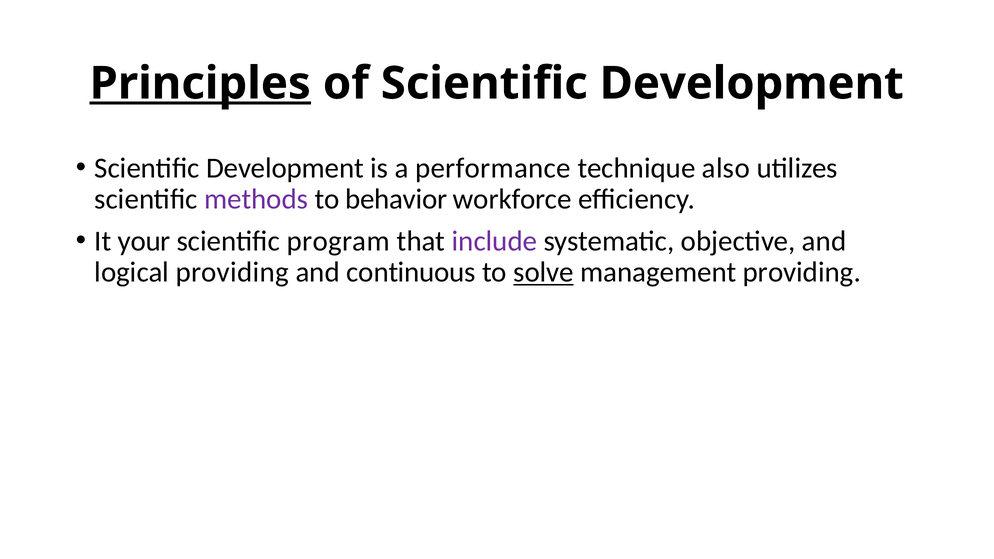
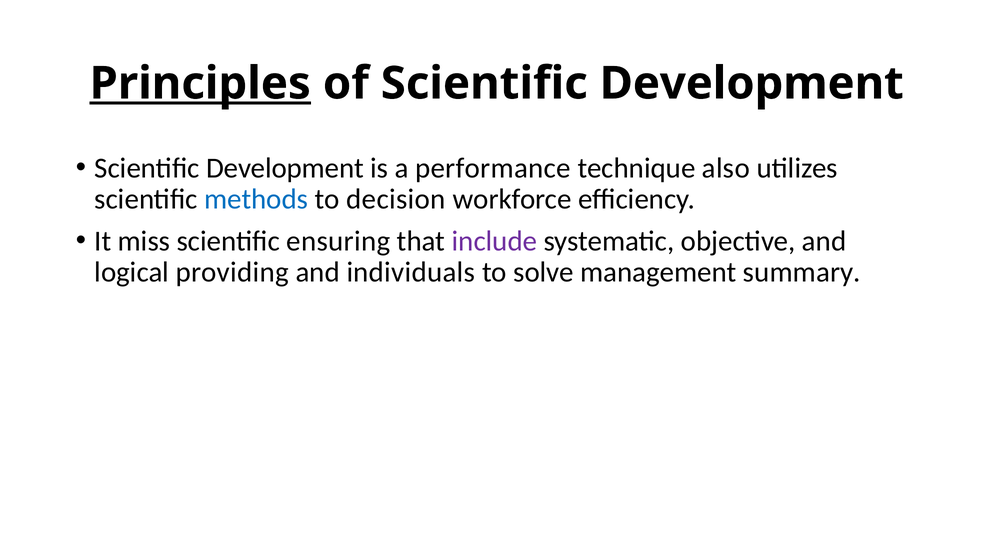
methods colour: purple -> blue (256, 199)
behavior: behavior -> decision (396, 199)
your: your -> miss (144, 241)
program: program -> ensuring (338, 241)
continuous: continuous -> individuals (411, 272)
solve underline: present -> none (544, 272)
management providing: providing -> summary (802, 272)
